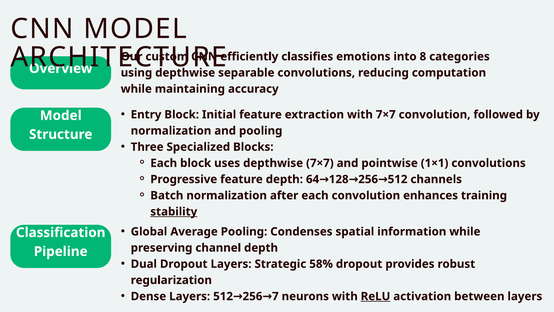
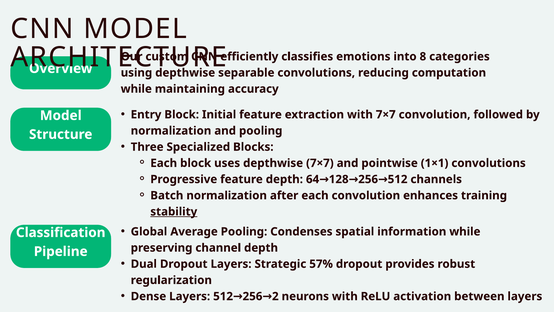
58%: 58% -> 57% (321, 264)
7: 7 -> 2 (275, 296)
ReLU underline: present -> none (376, 296)
